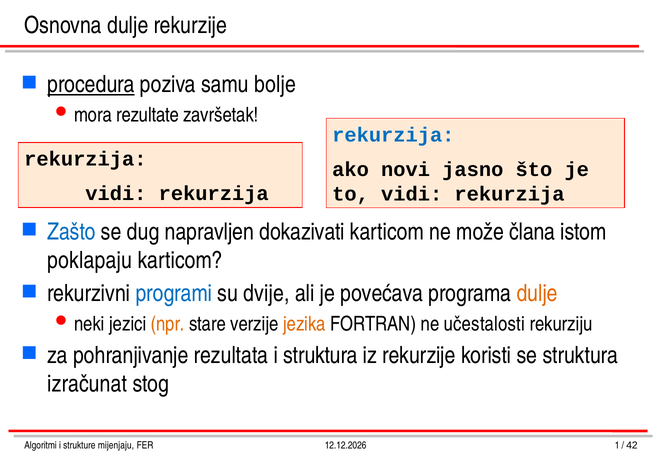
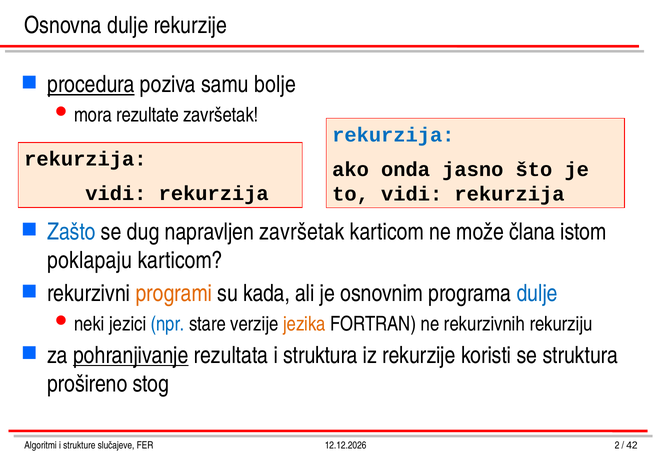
novi: novi -> onda (406, 170)
napravljen dokazivati: dokazivati -> završetak (302, 232)
programi colour: blue -> orange (174, 294)
dvije: dvije -> kada (267, 294)
povećava: povećava -> osnovnim (382, 294)
dulje colour: orange -> blue (537, 294)
npr colour: orange -> blue (168, 324)
učestalosti: učestalosti -> rekurzivnih (484, 324)
pohranjivanje underline: none -> present (131, 356)
izračunat: izračunat -> prošireno (87, 384)
mijenjaju: mijenjaju -> slučajeve (116, 446)
1: 1 -> 2 (617, 446)
